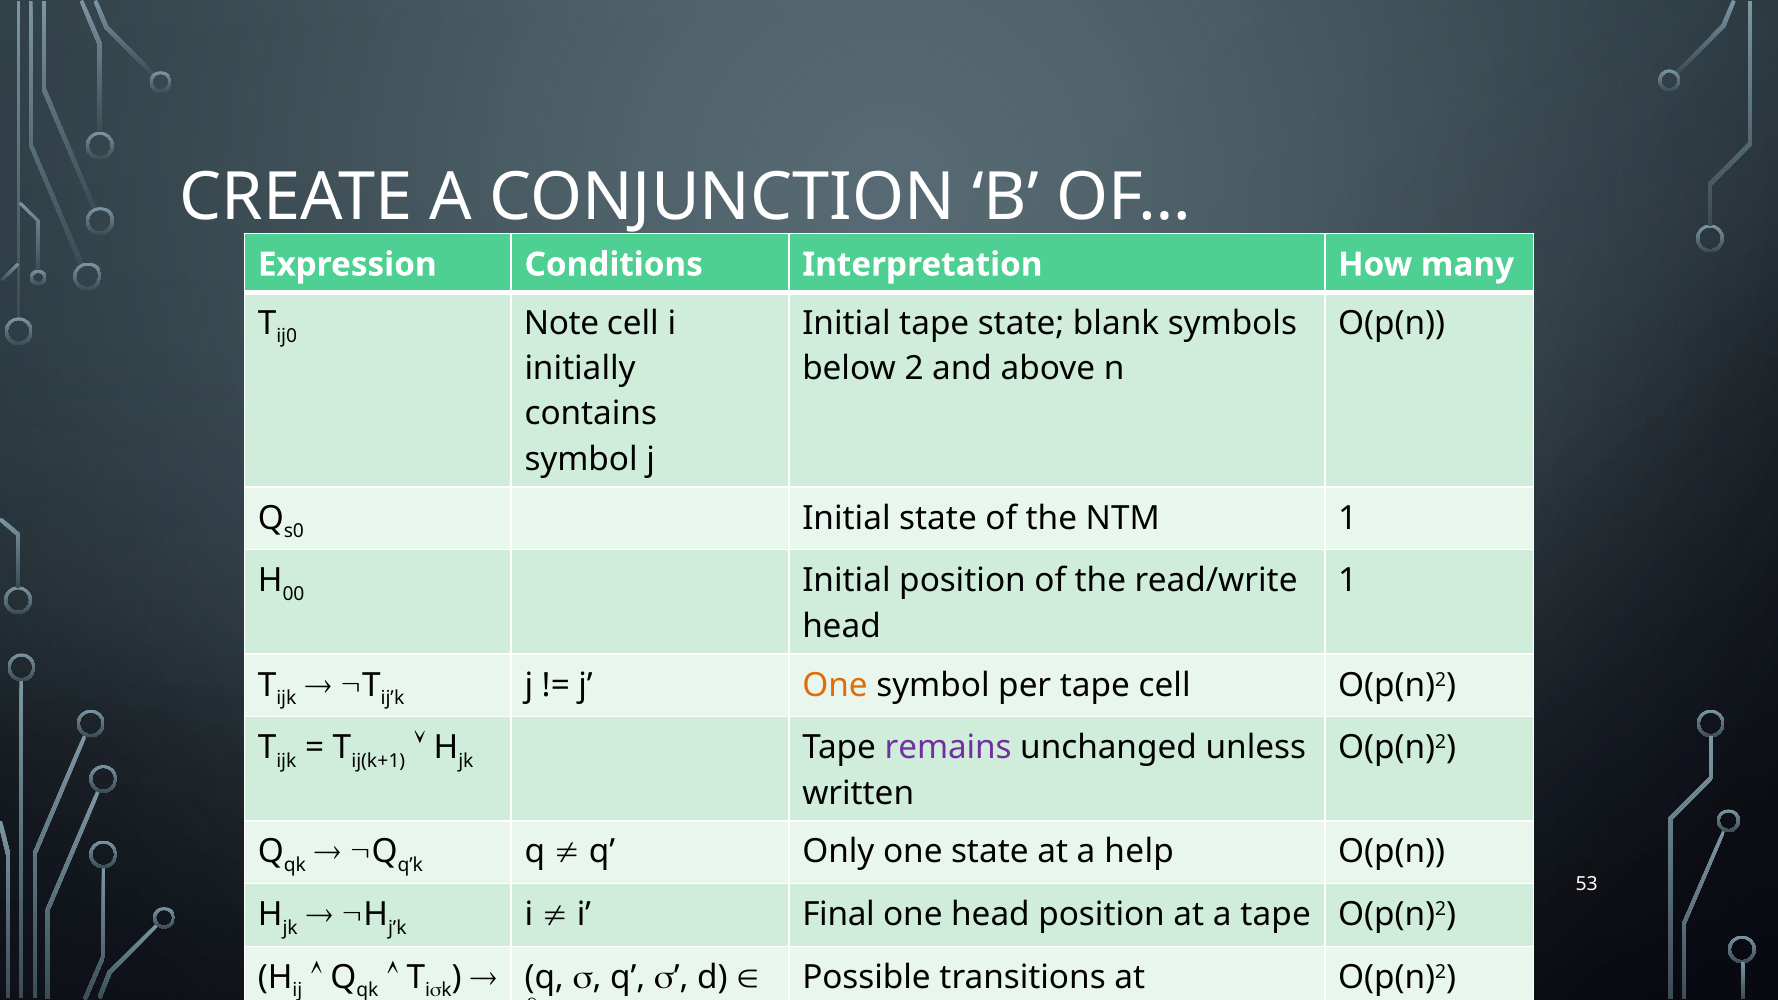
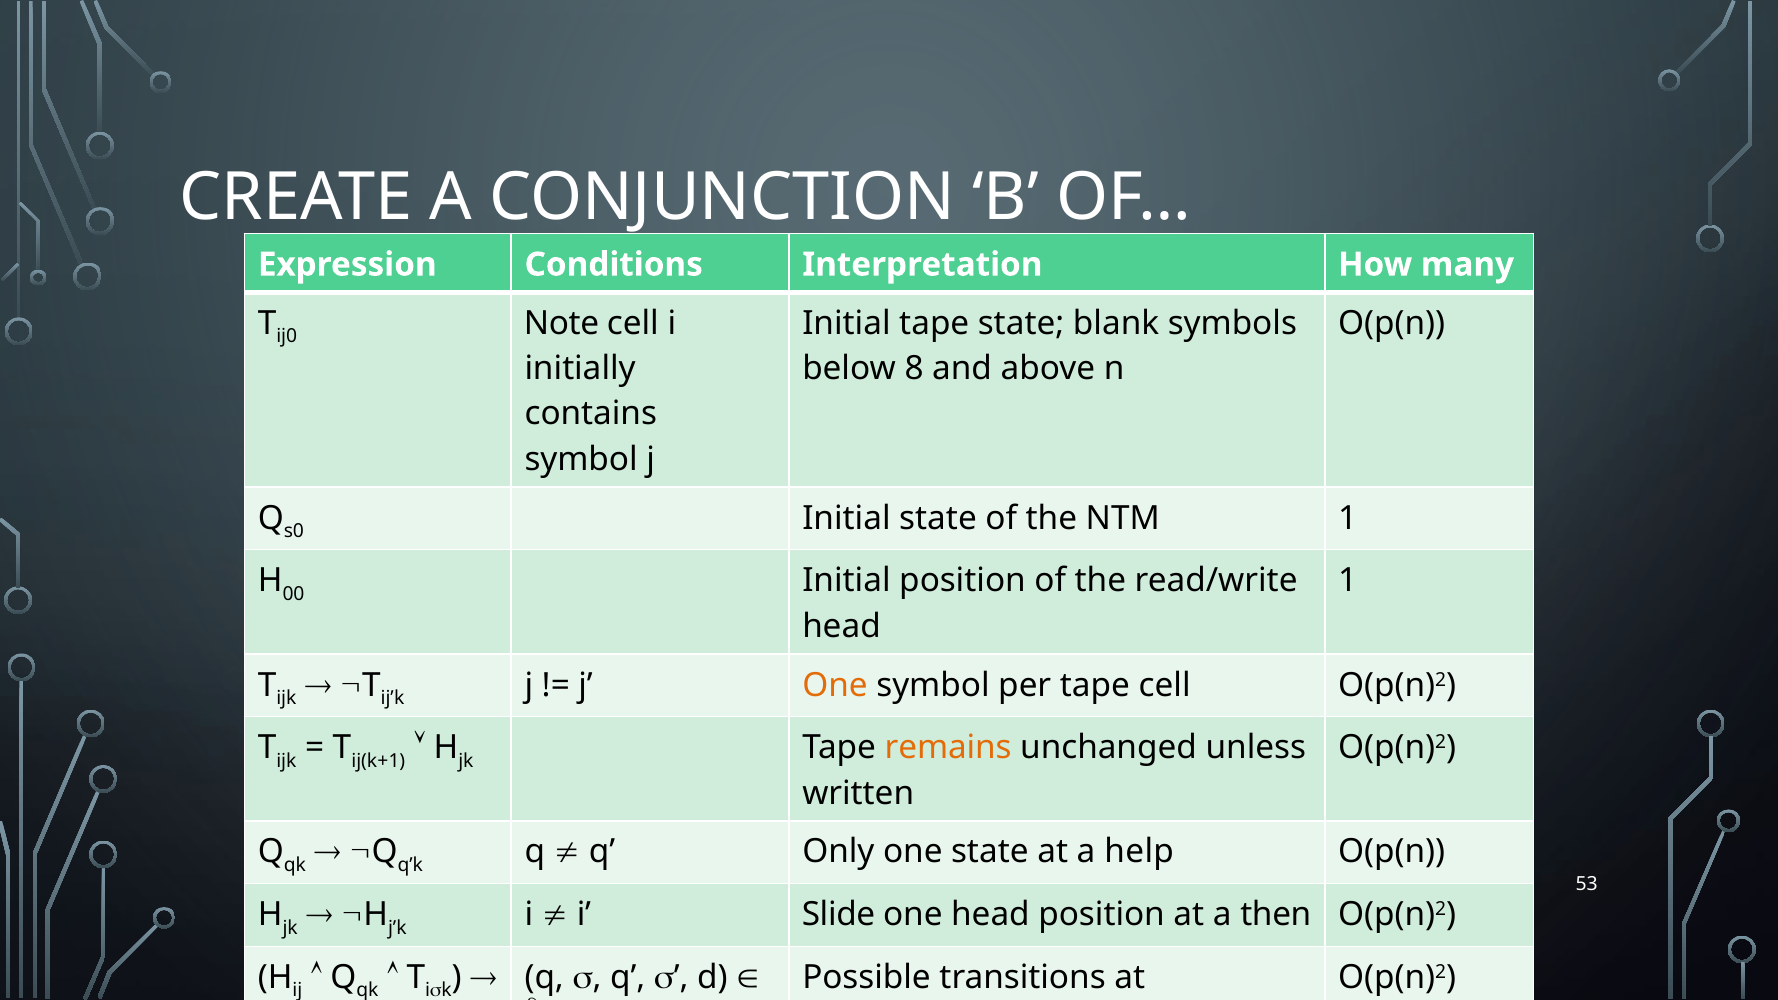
2: 2 -> 8 (914, 369)
remains colour: purple -> orange (948, 748)
Final: Final -> Slide (839, 915)
a tape: tape -> then (1276, 915)
